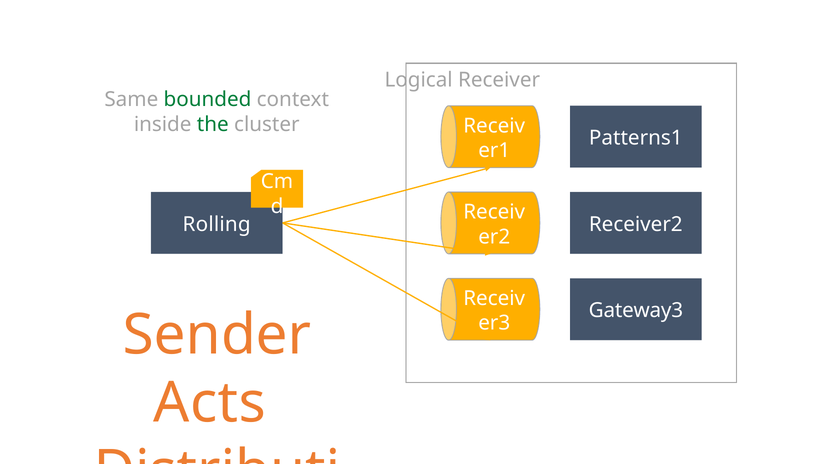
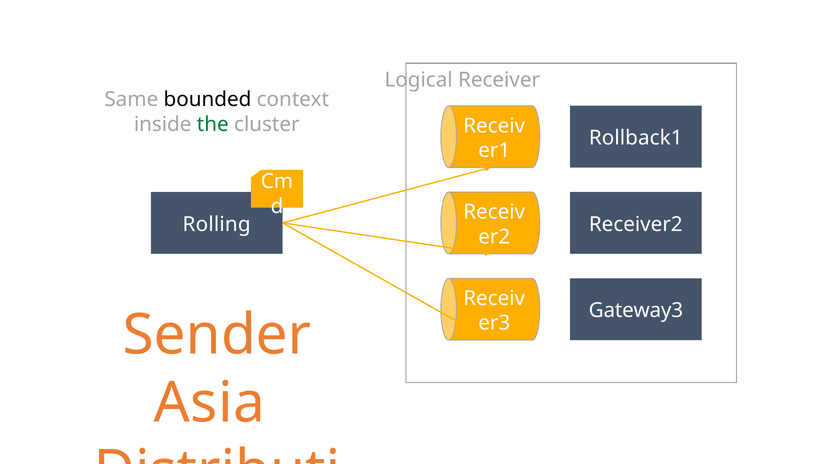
bounded colour: green -> black (207, 100)
Patterns1: Patterns1 -> Rollback1 (636, 138)
Acts: Acts -> Asia (209, 404)
